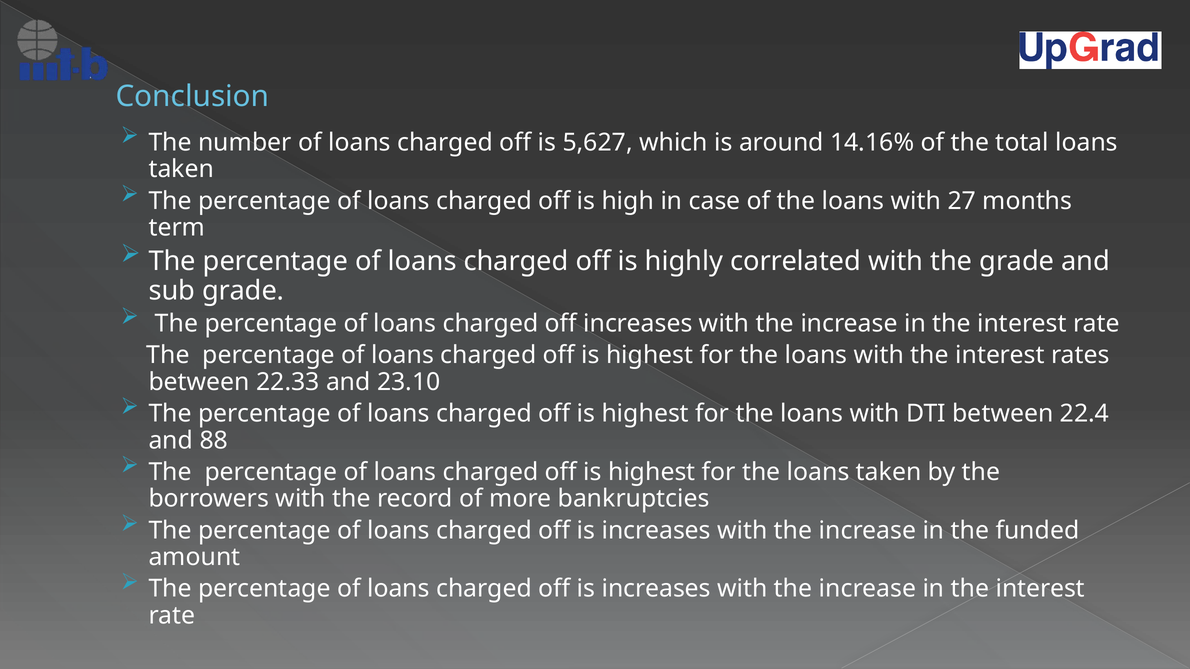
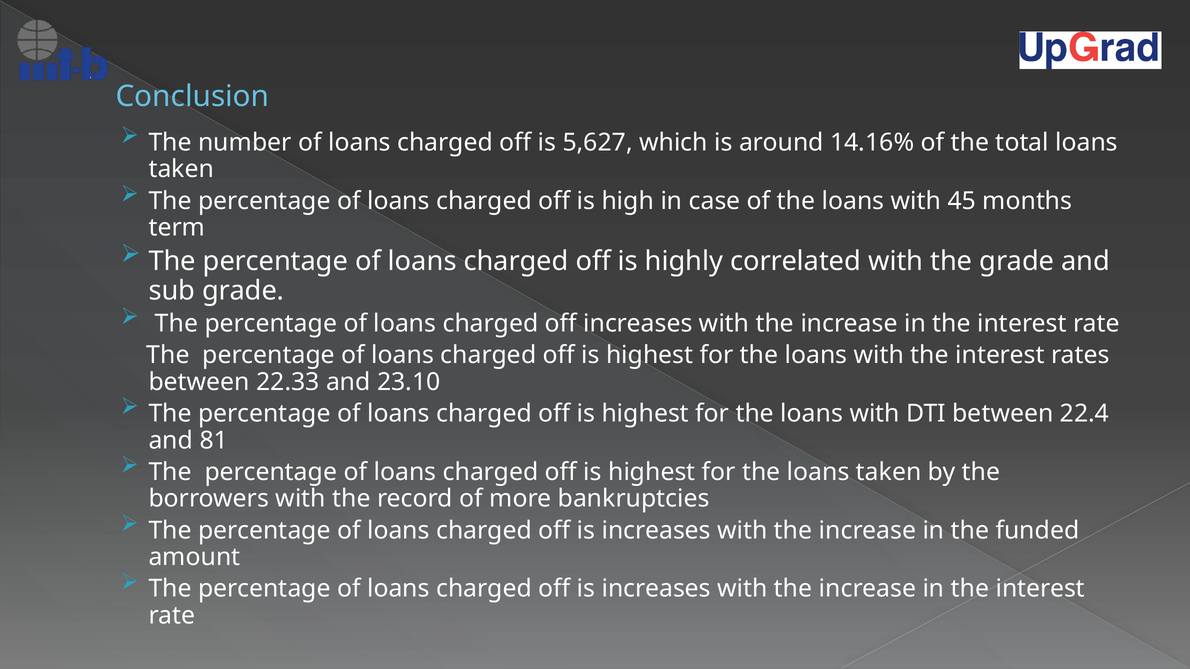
27: 27 -> 45 (962, 201)
88: 88 -> 81 (214, 441)
